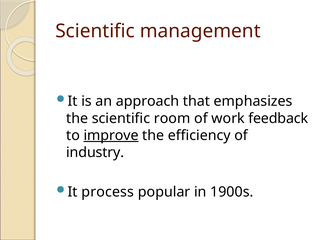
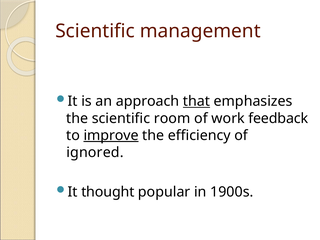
that underline: none -> present (196, 101)
industry: industry -> ignored (95, 152)
process: process -> thought (108, 192)
